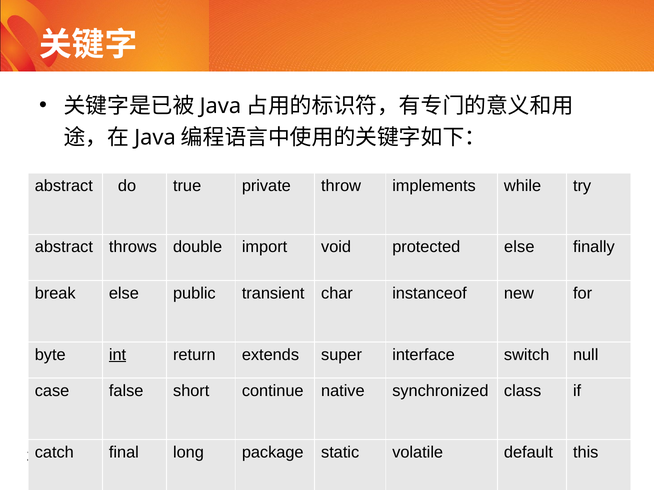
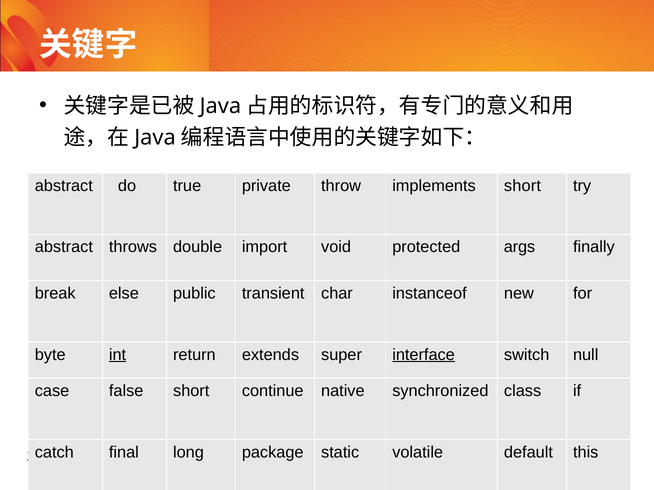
implements while: while -> short (522, 186)
protected else: else -> args (519, 247)
interface underline: none -> present (424, 355)
